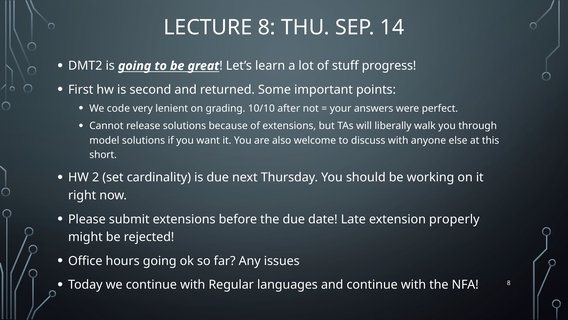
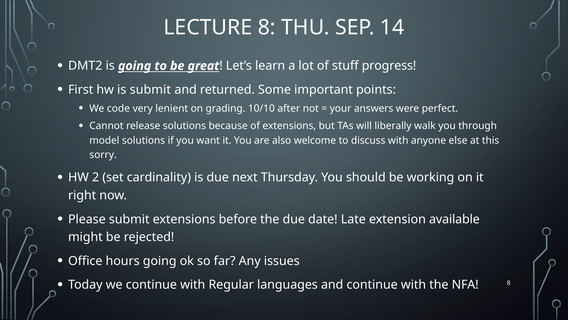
is second: second -> submit (150, 90)
short: short -> sorry (103, 155)
properly: properly -> available (454, 219)
